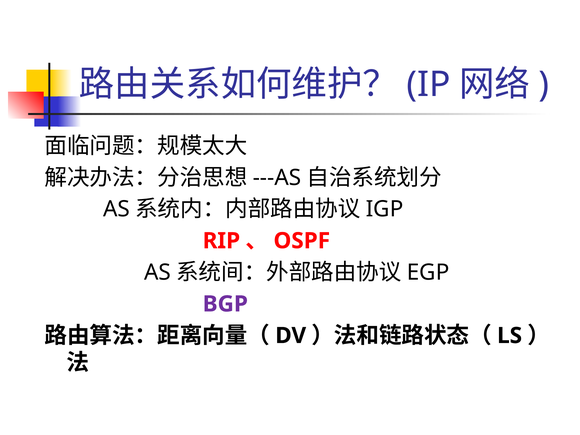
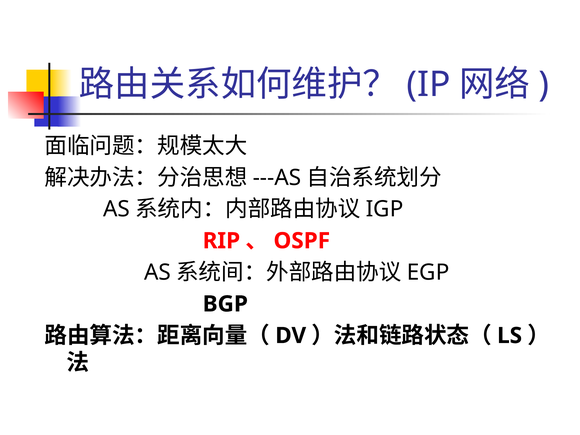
BGP colour: purple -> black (225, 304)
